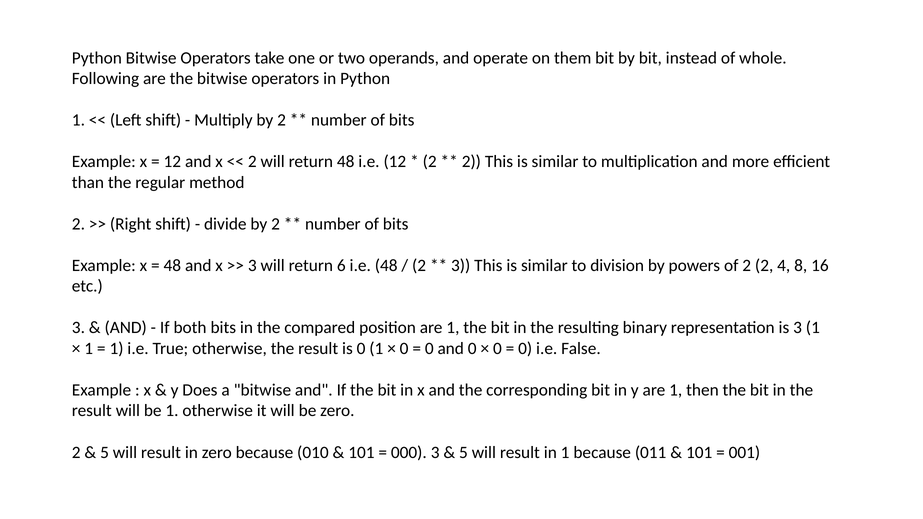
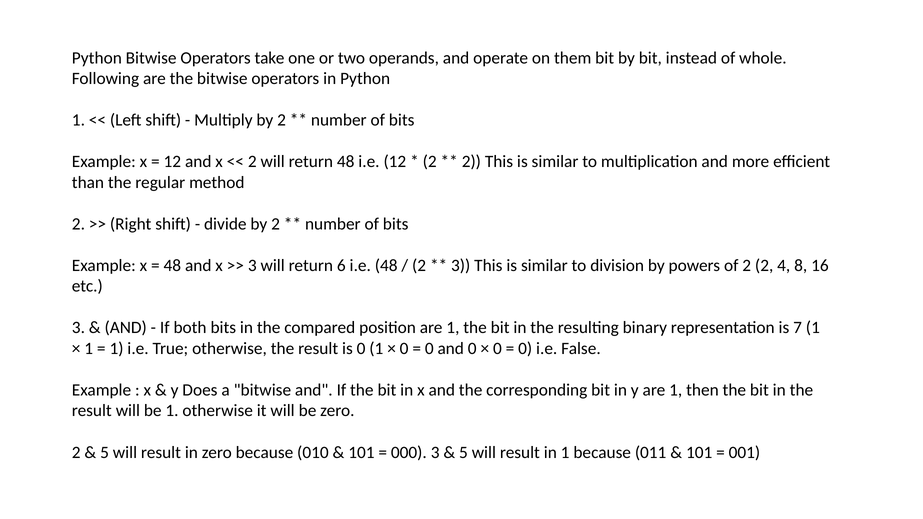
is 3: 3 -> 7 (798, 328)
